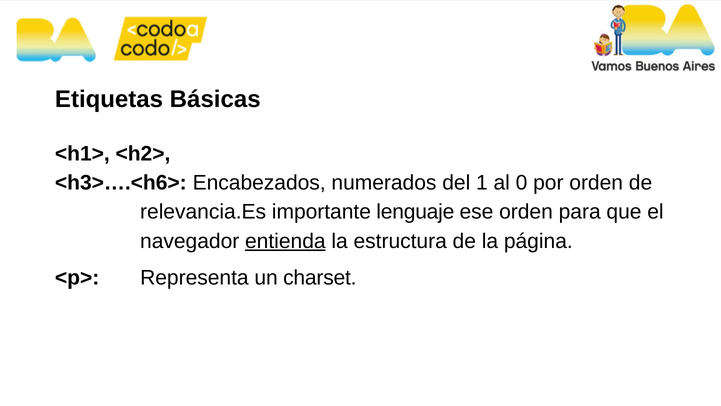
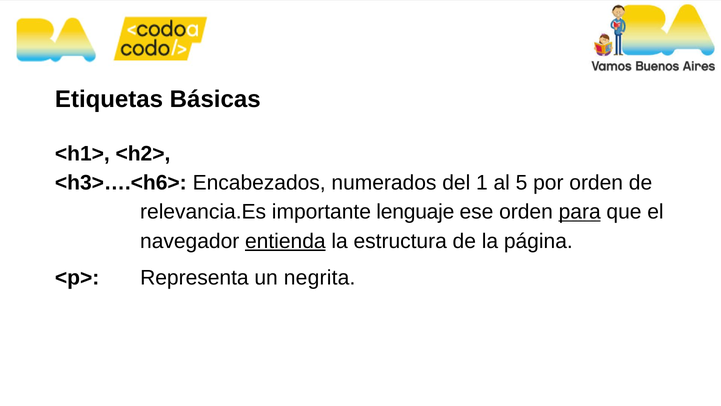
0: 0 -> 5 (522, 183)
para underline: none -> present (580, 212)
charset: charset -> negrita (320, 277)
